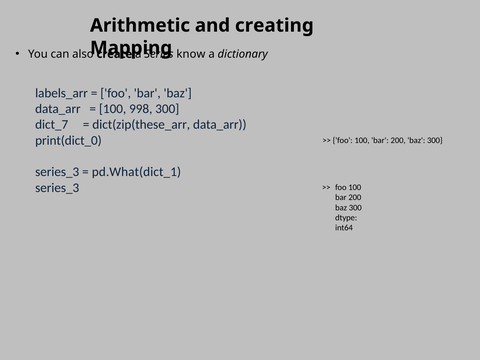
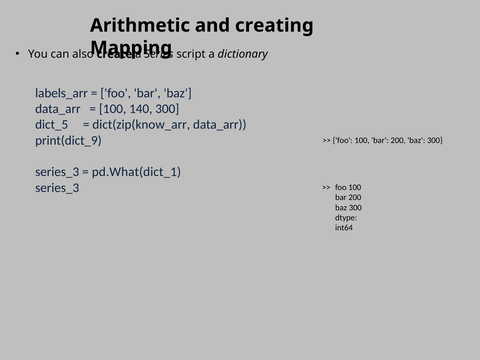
know: know -> script (191, 54)
998: 998 -> 140 (141, 109)
dict_7: dict_7 -> dict_5 (52, 125)
dict(zip(these_arr: dict(zip(these_arr -> dict(zip(know_arr (141, 125)
print(dict_0: print(dict_0 -> print(dict_9 (68, 140)
